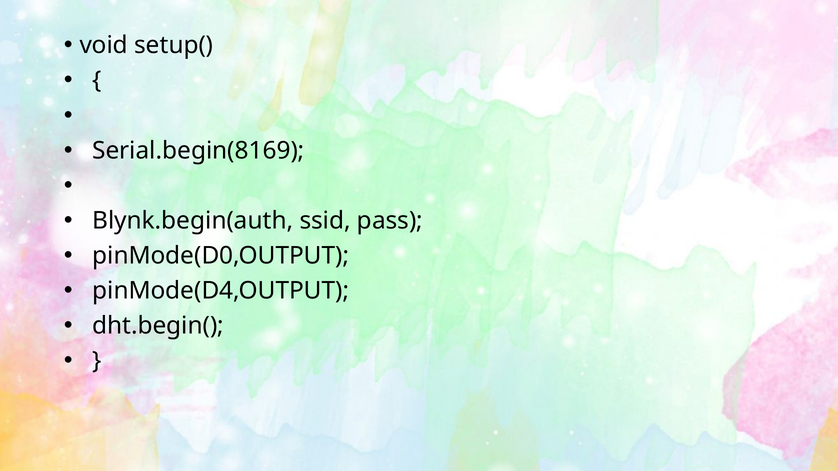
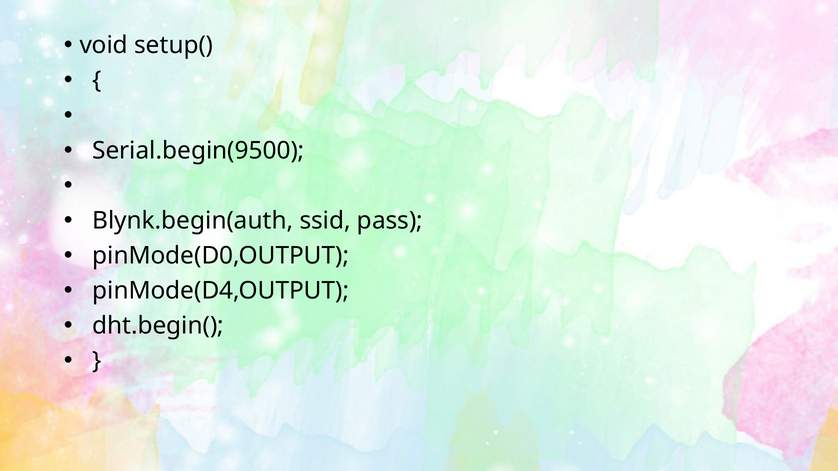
Serial.begin(8169: Serial.begin(8169 -> Serial.begin(9500 (198, 151)
